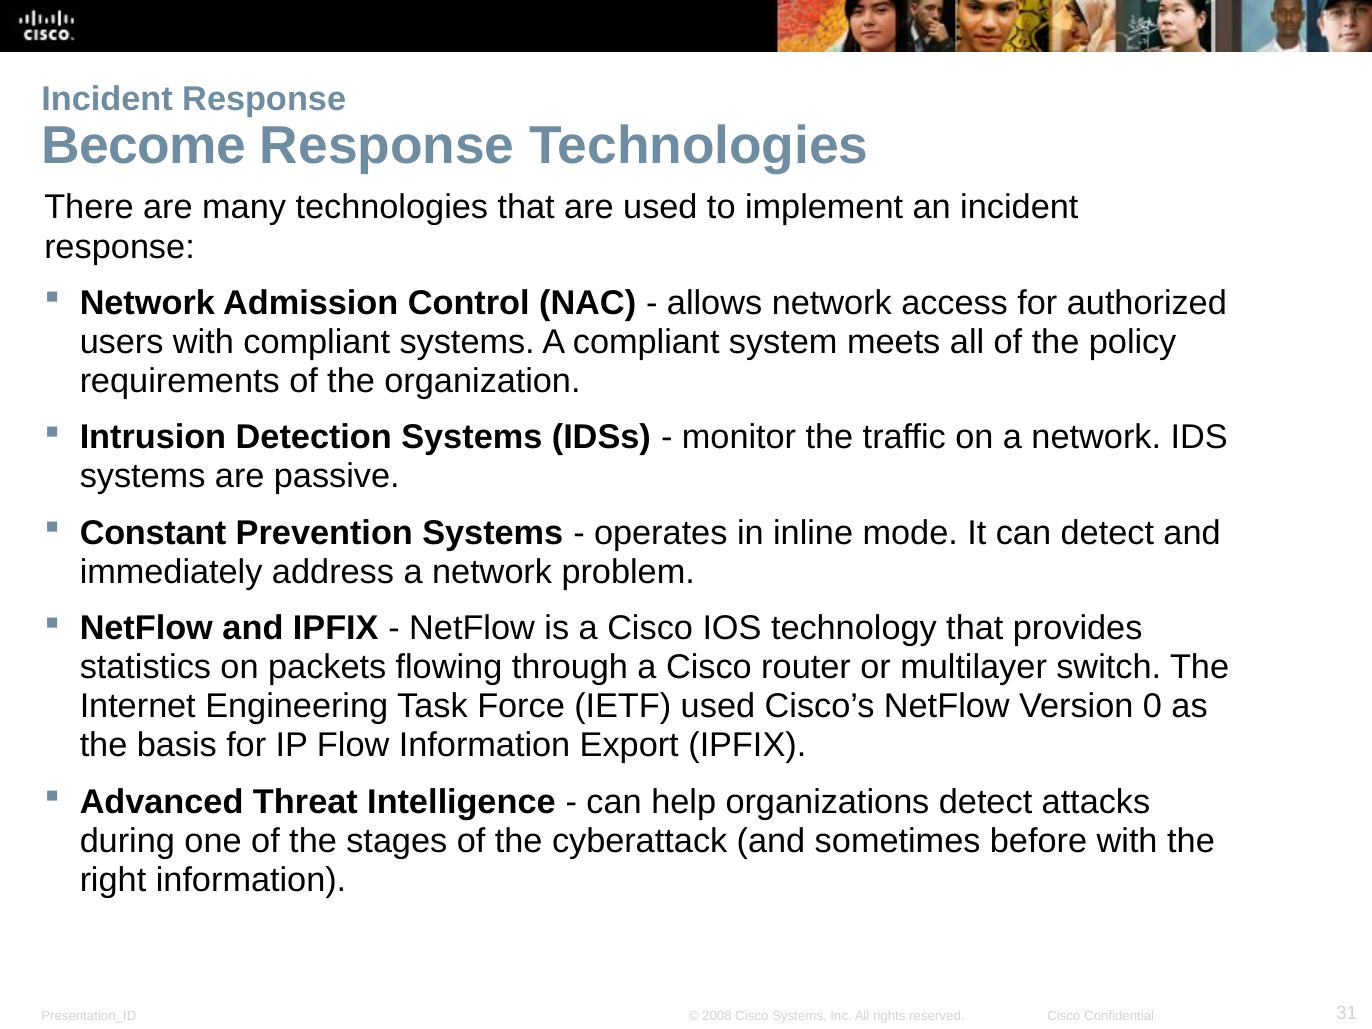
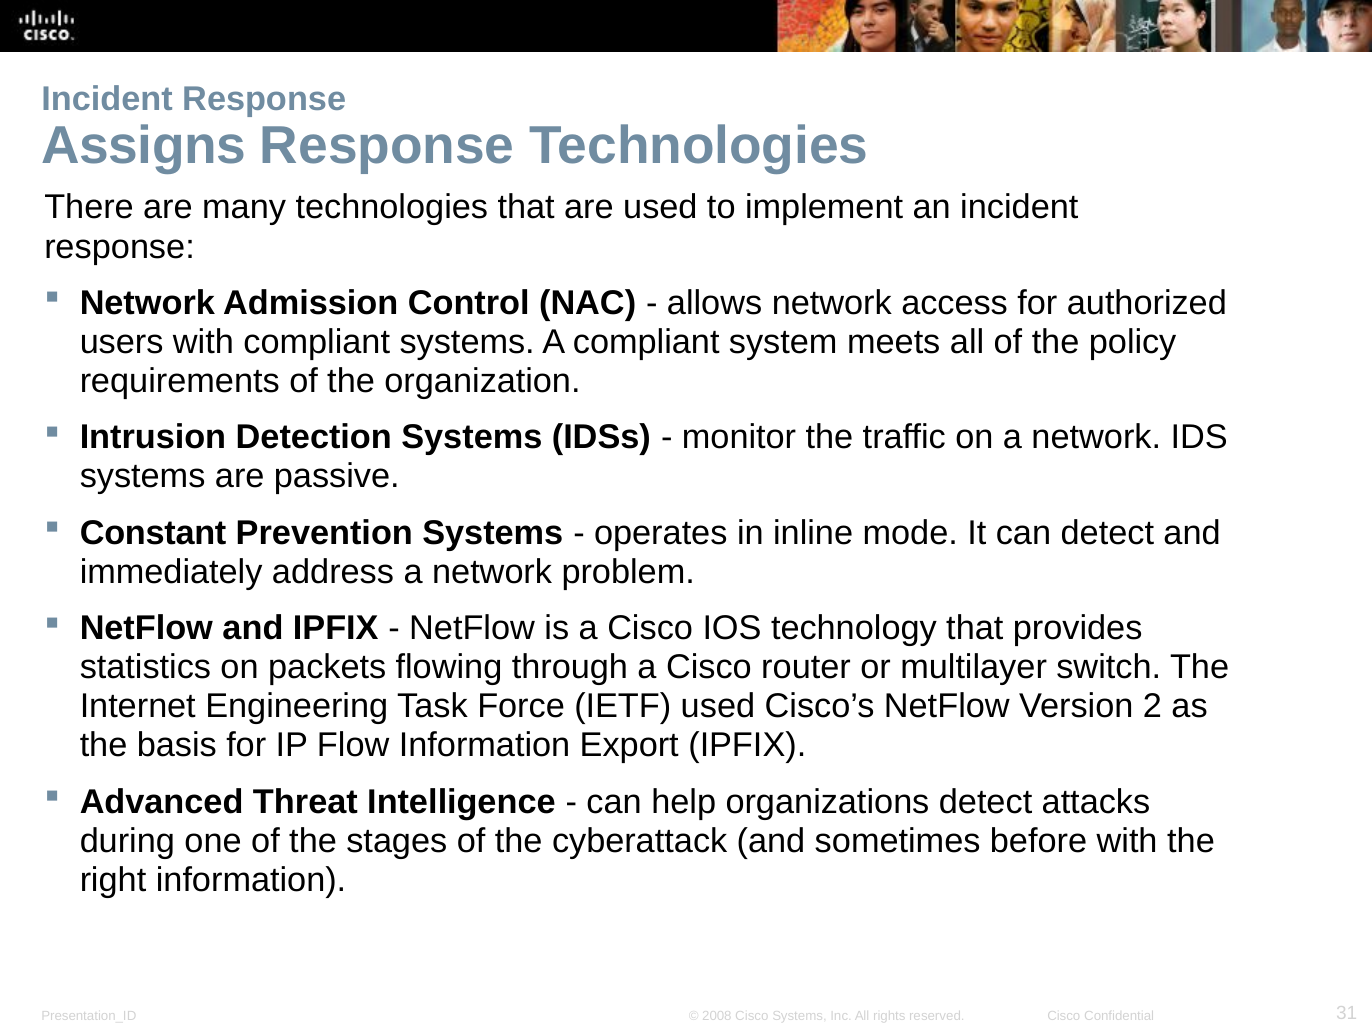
Become: Become -> Assigns (144, 146)
0: 0 -> 2 (1152, 707)
